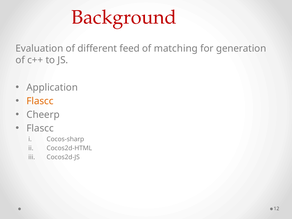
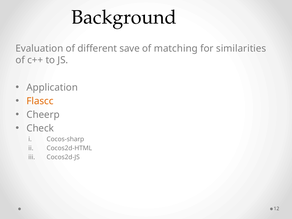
Background colour: red -> black (124, 17)
feed: feed -> save (130, 48)
generation: generation -> similarities (241, 48)
Flascc: Flascc -> Check (40, 128)
